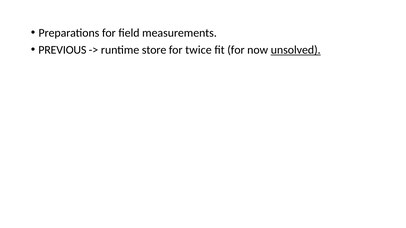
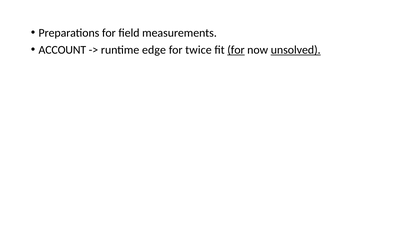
PREVIOUS: PREVIOUS -> ACCOUNT (62, 50)
store: store -> edge (154, 50)
for underline: none -> present (236, 50)
